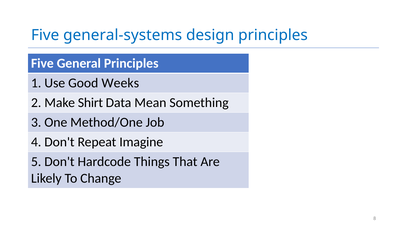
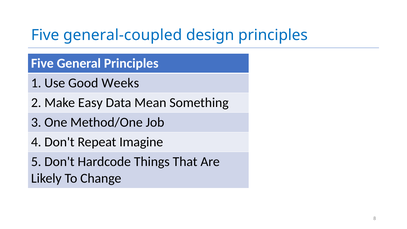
general-systems: general-systems -> general-coupled (123, 35)
Shirt: Shirt -> Easy (90, 103)
